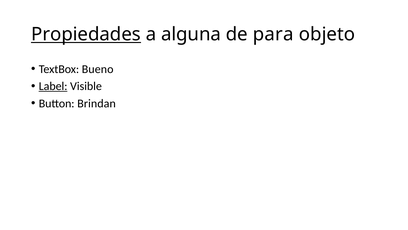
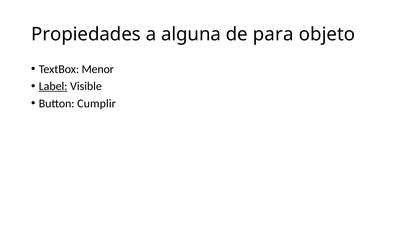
Propiedades underline: present -> none (86, 34)
Bueno: Bueno -> Menor (98, 69)
Brindan: Brindan -> Cumplir (97, 103)
